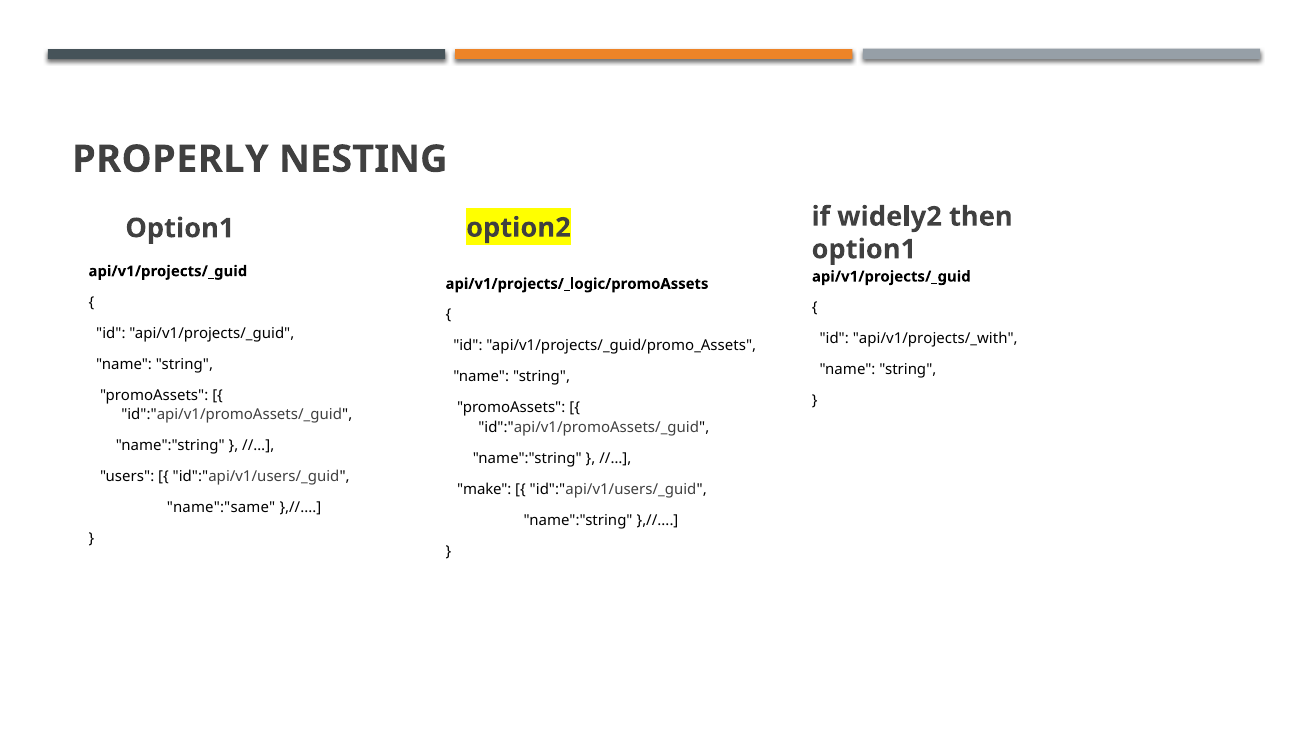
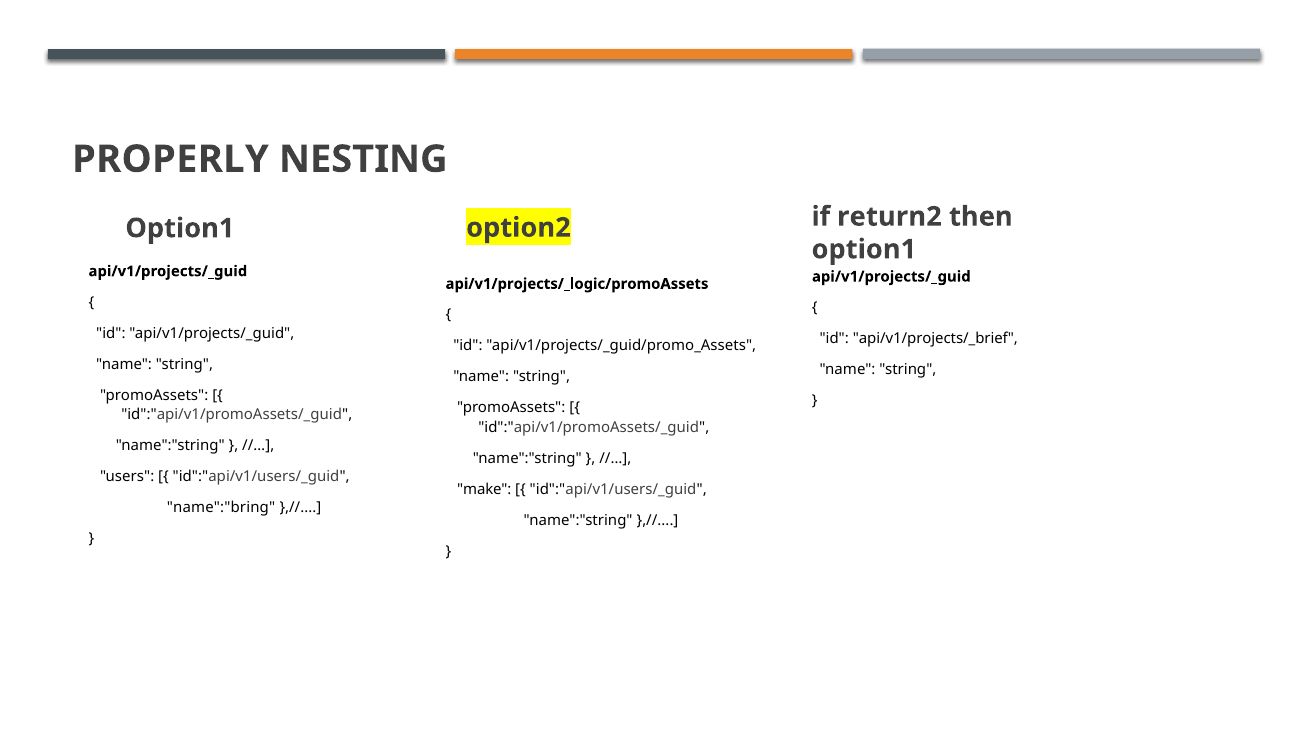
widely2: widely2 -> return2 (889, 217)
api/v1/projects/_with: api/v1/projects/_with -> api/v1/projects/_brief (935, 339)
name":"same: name":"same -> name":"bring (221, 508)
